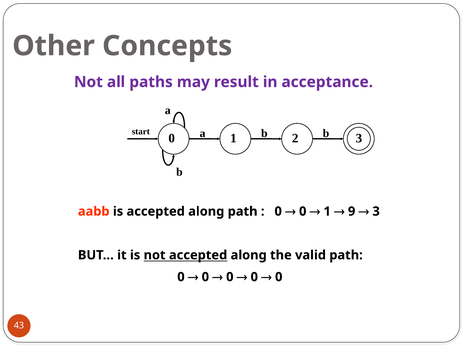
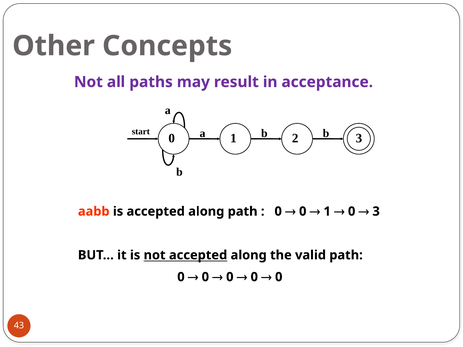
9: 9 -> 0 (352, 212)
